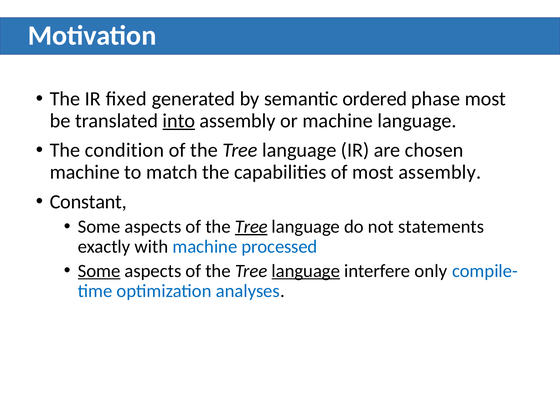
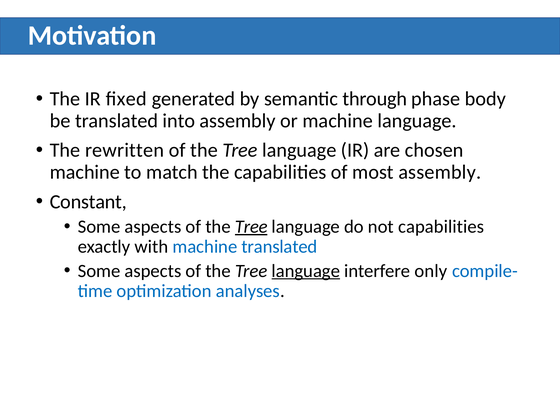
ordered: ordered -> through (375, 99)
phase most: most -> body (485, 99)
into underline: present -> none (179, 121)
condition: condition -> rewritten (124, 150)
not statements: statements -> capabilities (441, 227)
machine processed: processed -> translated (280, 247)
Some underline: present -> none (99, 271)
